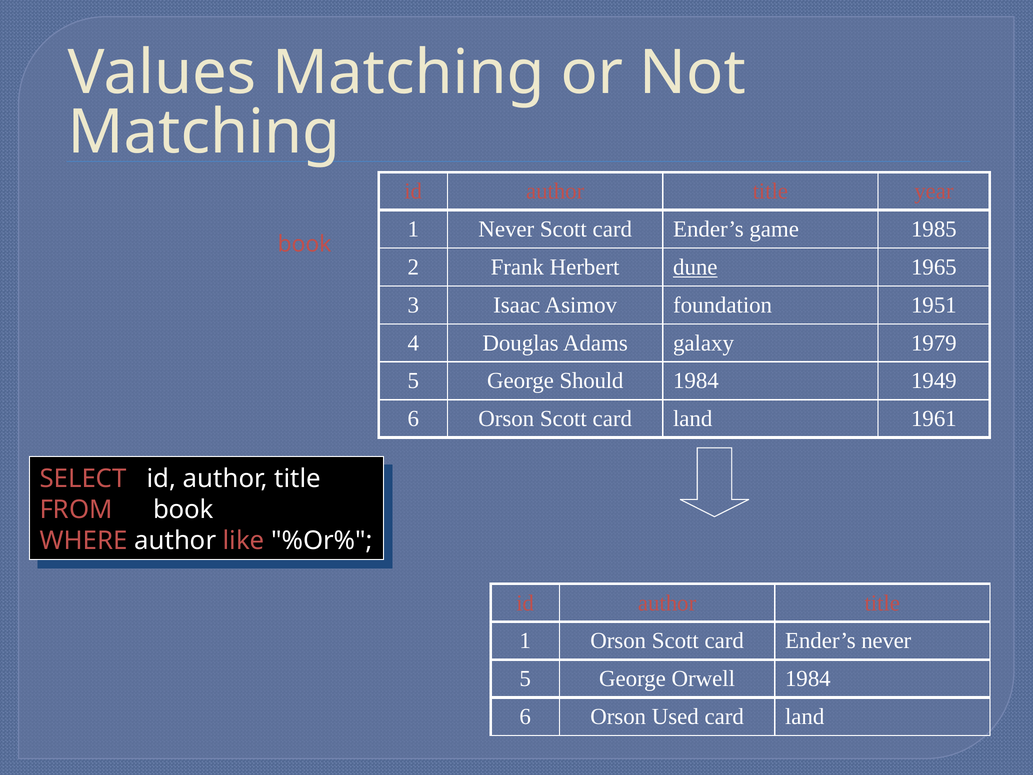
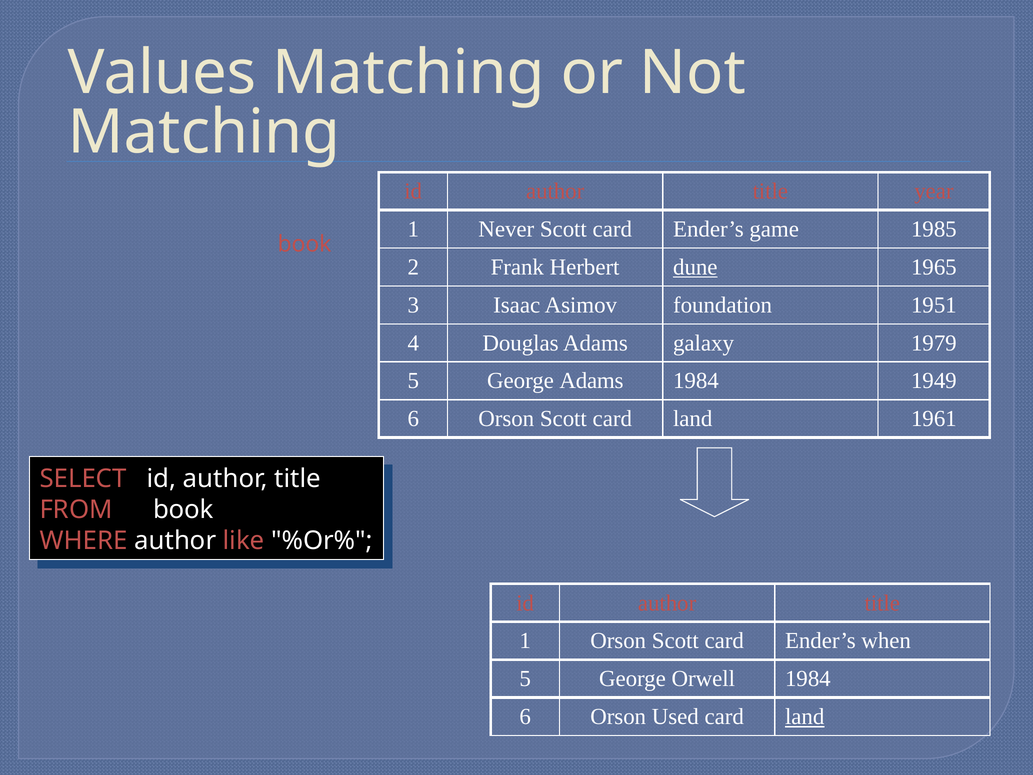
George Should: Should -> Adams (591, 381)
Ender’s never: never -> when (886, 641)
land underline: none -> present (805, 716)
